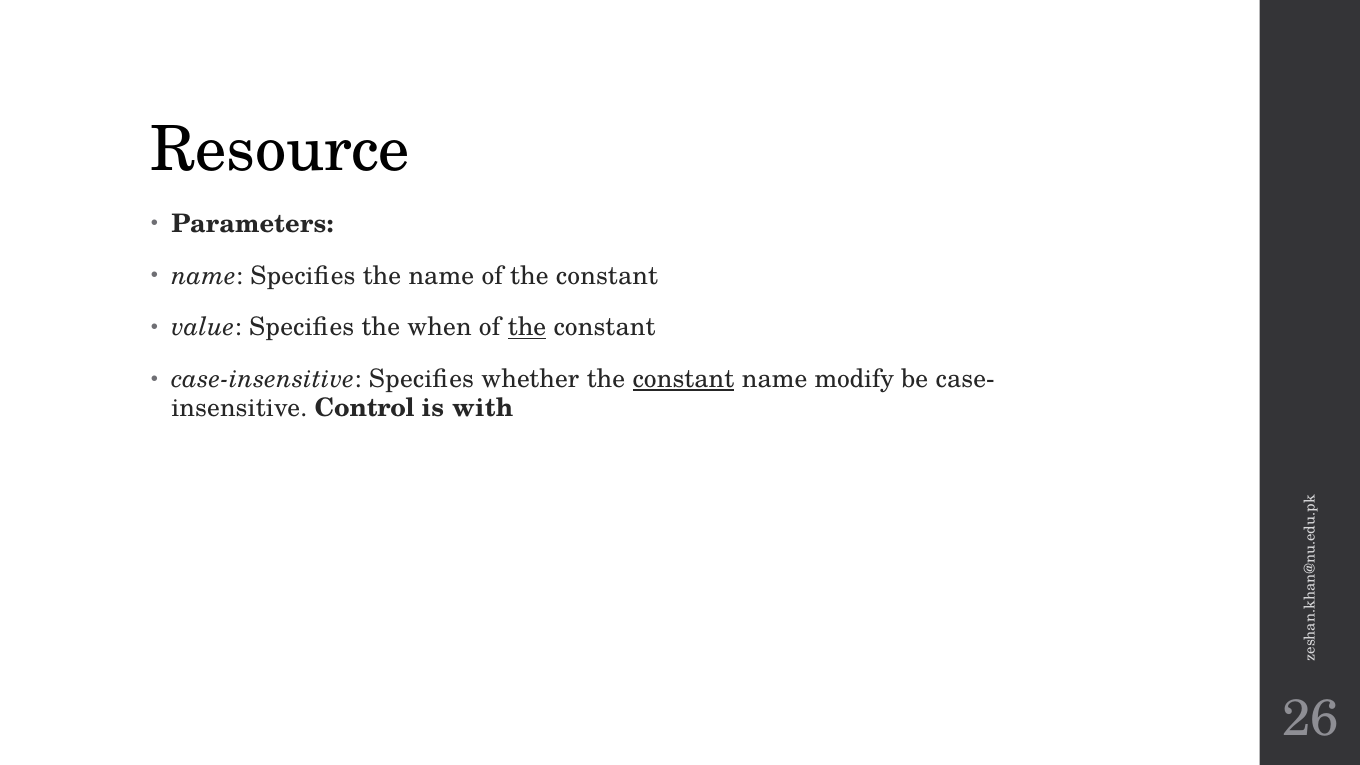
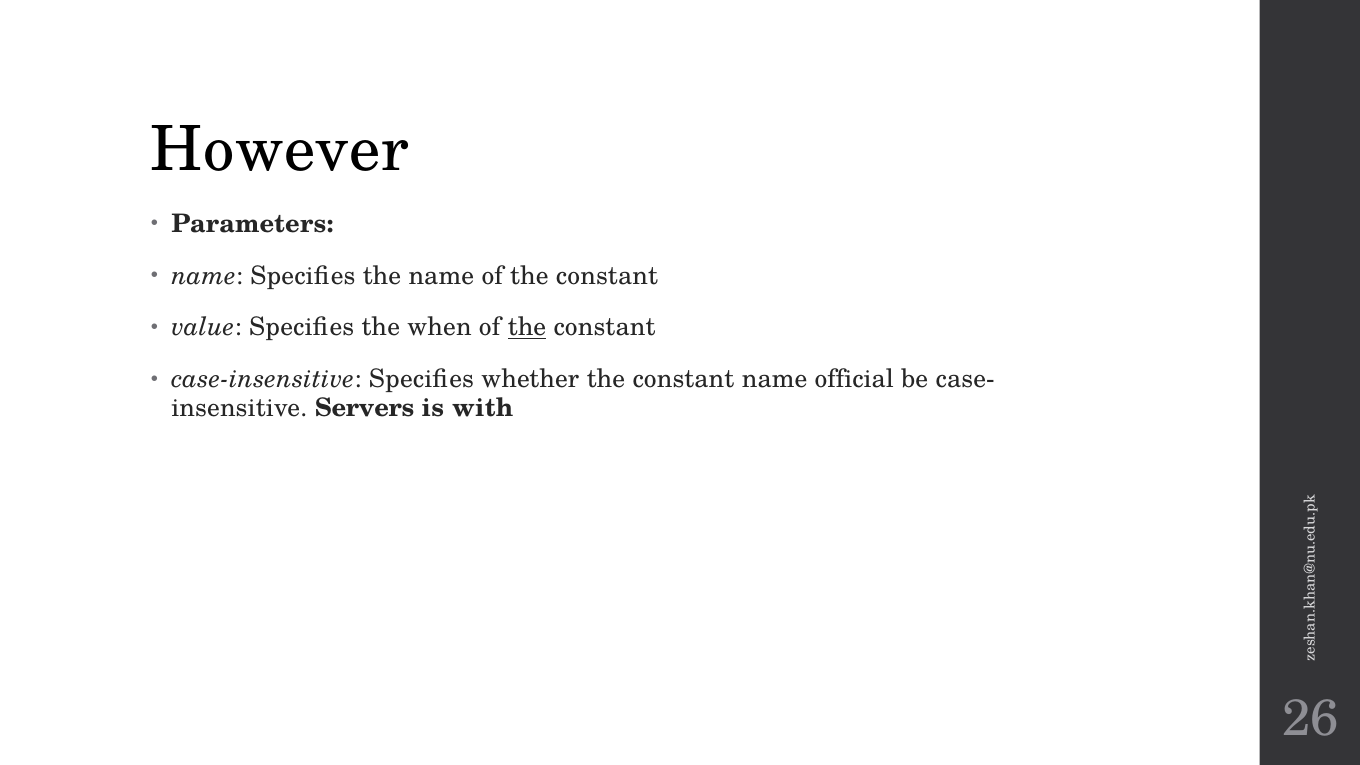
Resource: Resource -> However (280, 149)
constant underline: present -> none (683, 379)
modify: modify -> official (854, 379)
Control: Control -> Servers (365, 408)
